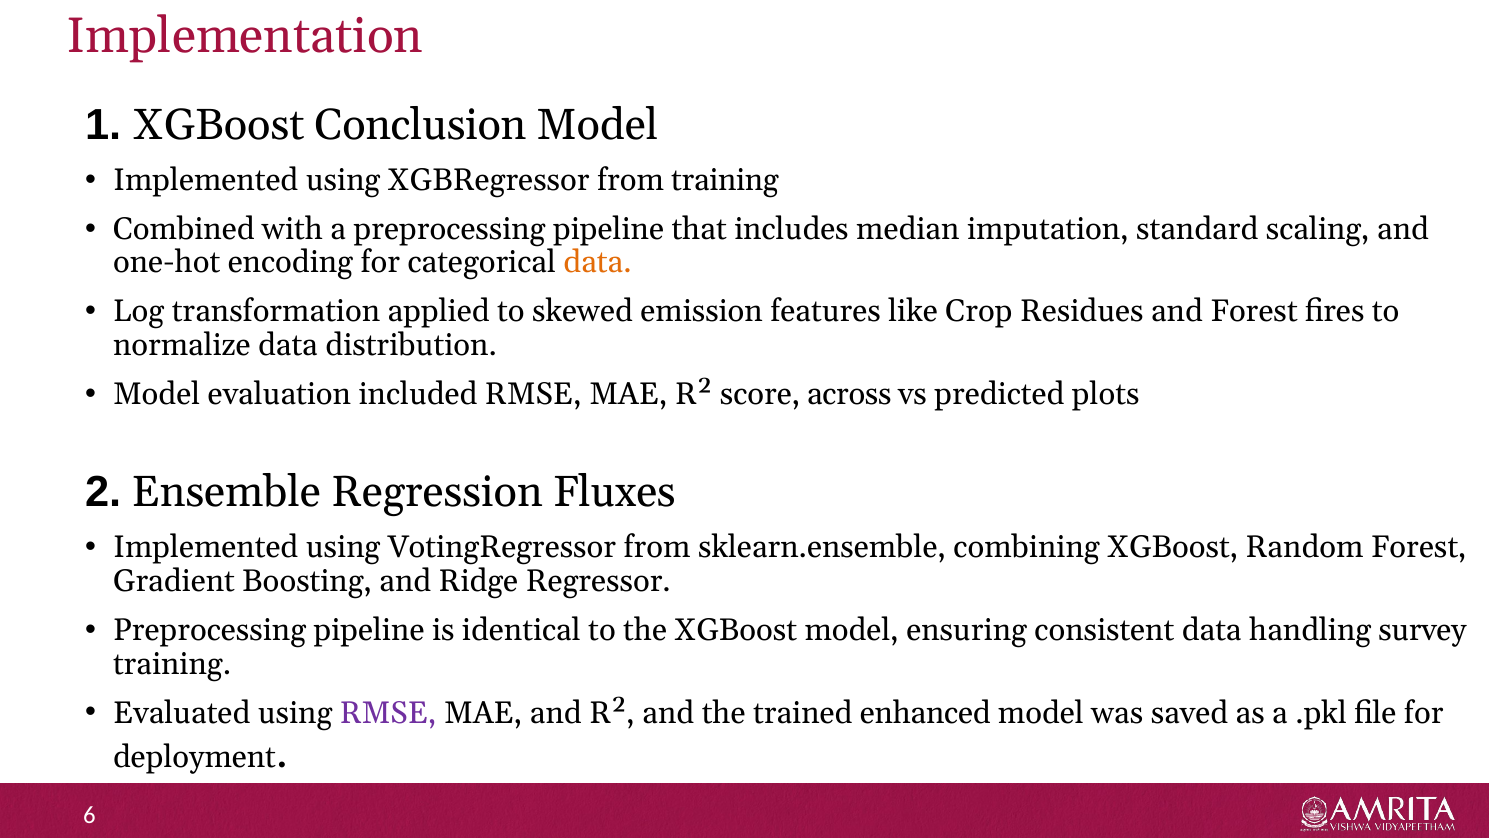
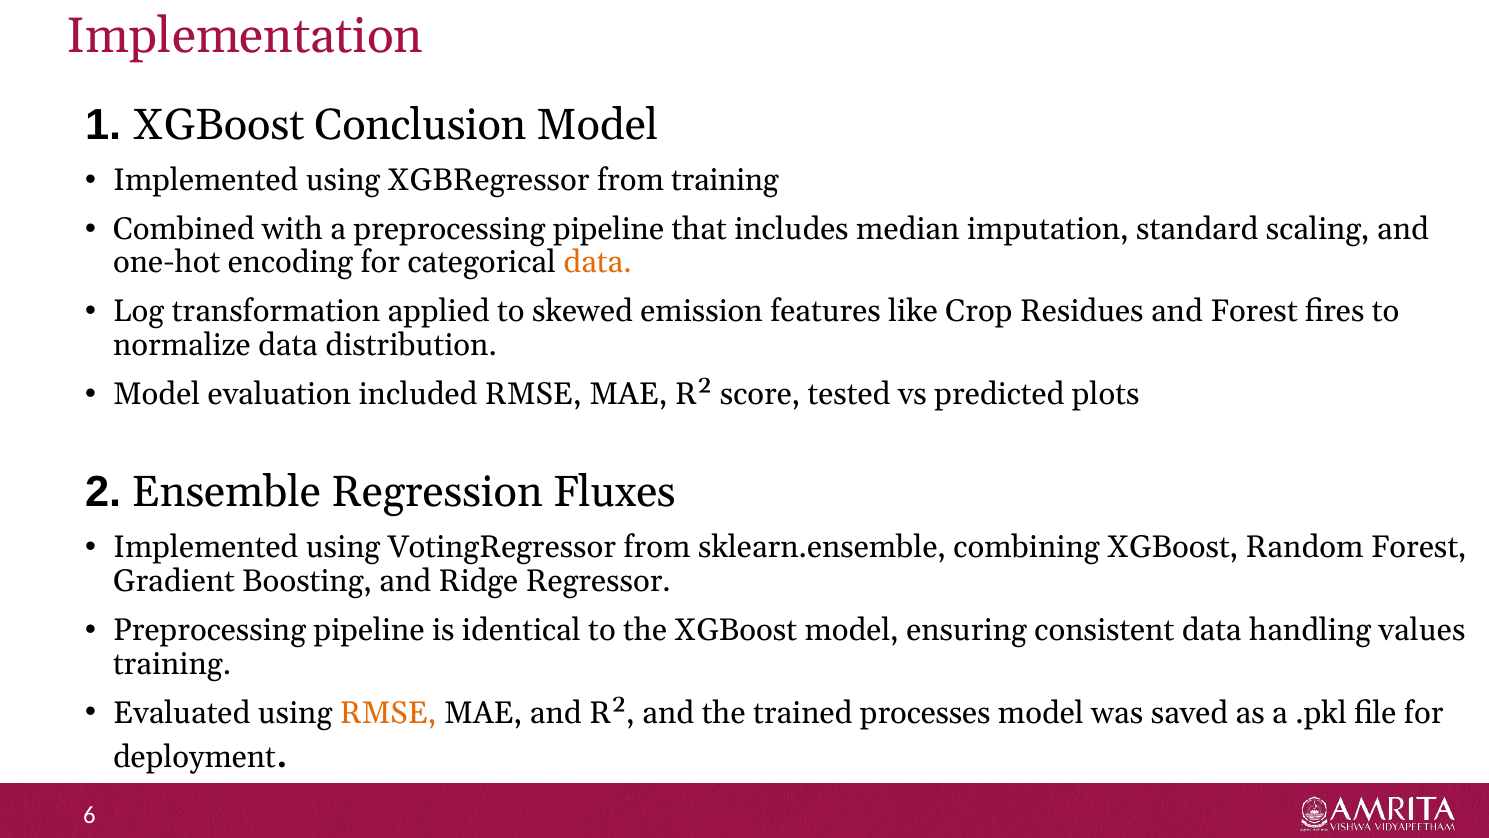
across: across -> tested (849, 394)
survey: survey -> values (1422, 630)
RMSE colour: purple -> orange (388, 712)
enhanced: enhanced -> processes (925, 712)
